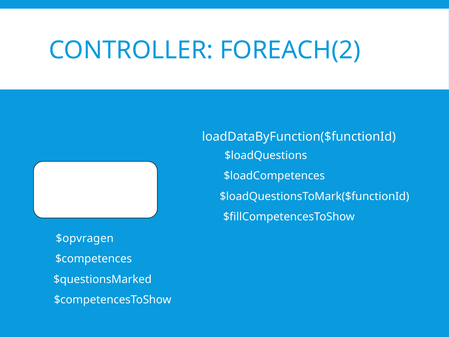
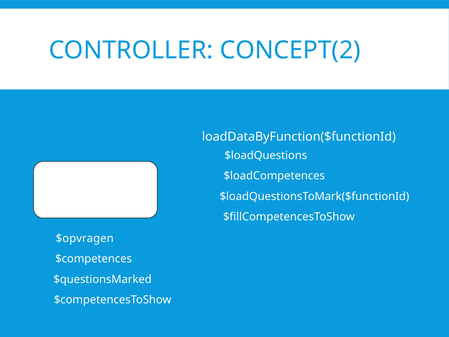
FOREACH(2: FOREACH(2 -> CONCEPT(2 (290, 50)
